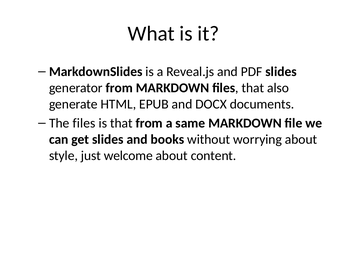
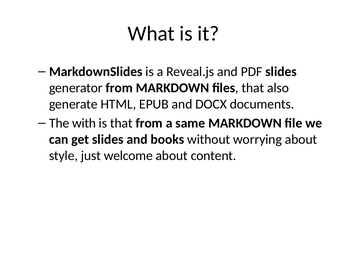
The files: files -> with (84, 123)
